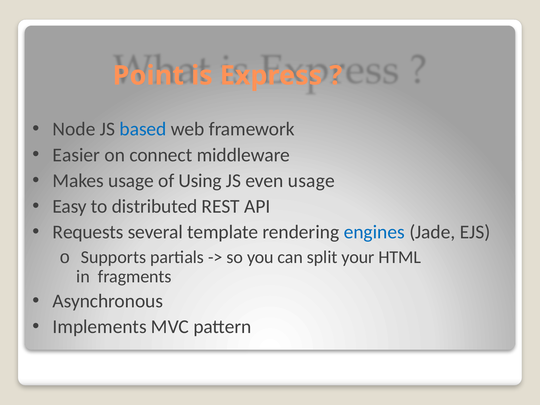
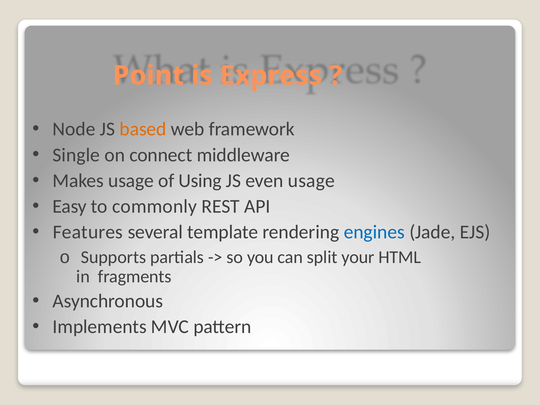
based colour: blue -> orange (143, 129)
Easier: Easier -> Single (76, 155)
distributed: distributed -> commonly (155, 206)
Requests: Requests -> Features (88, 232)
